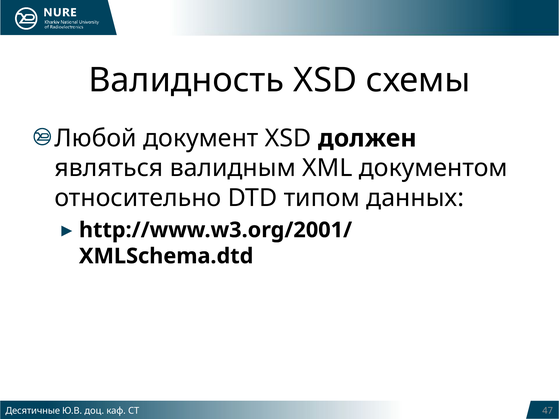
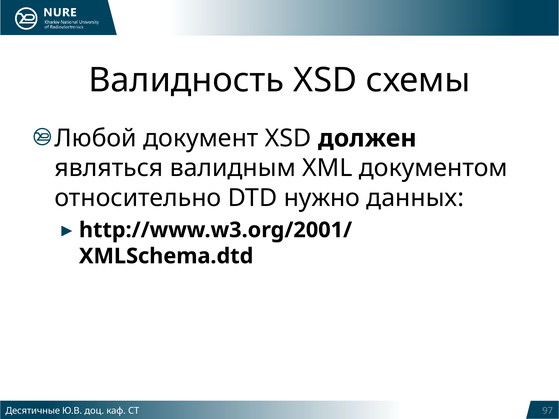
типом: типом -> нужно (322, 198)
47: 47 -> 97 (548, 411)
